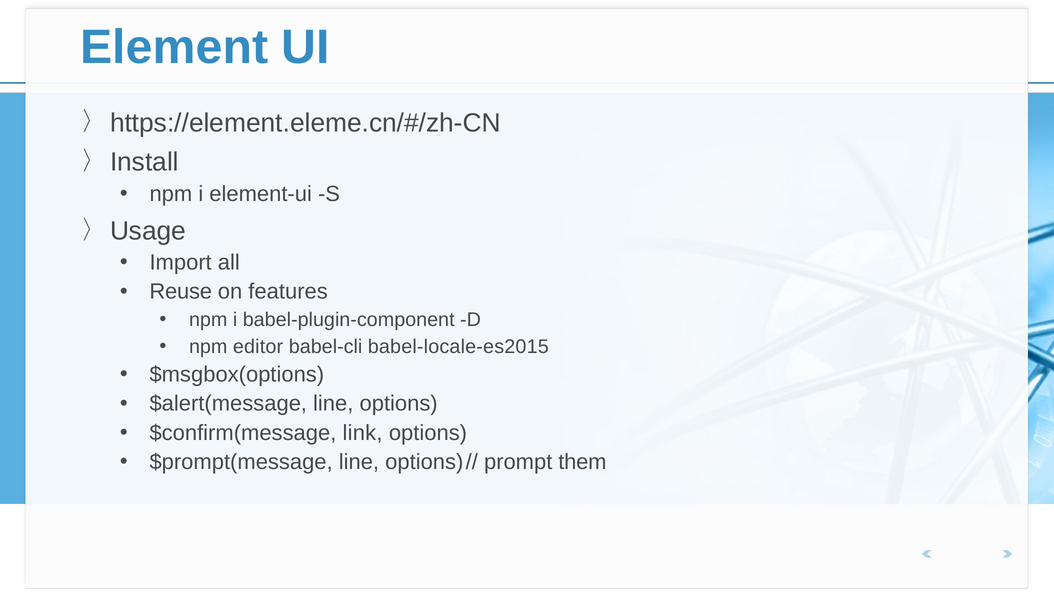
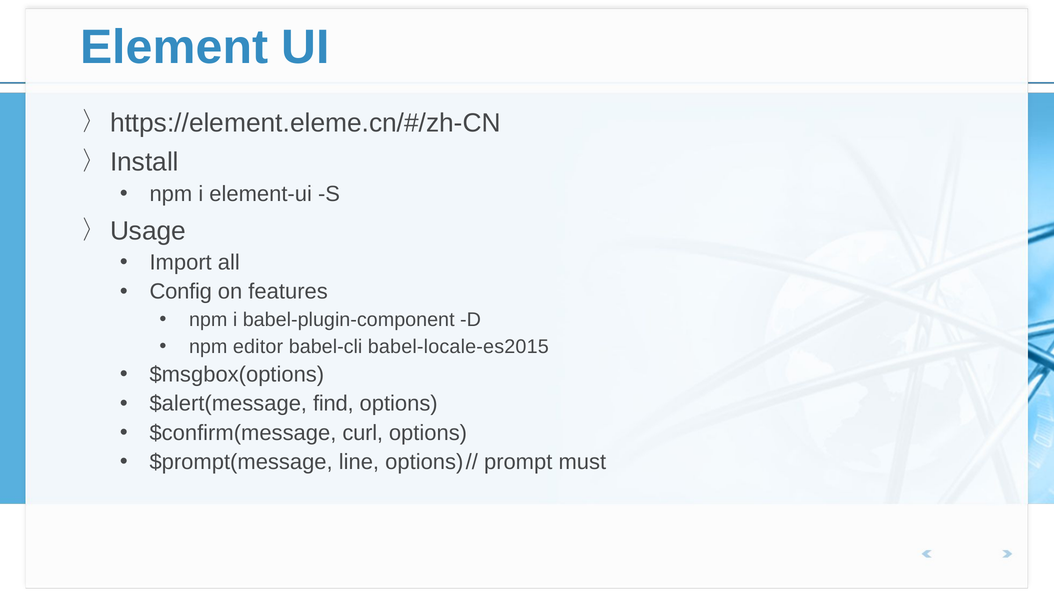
Reuse: Reuse -> Config (181, 292)
$alert(message line: line -> find (333, 404)
link: link -> curl (363, 433)
them: them -> must (582, 462)
